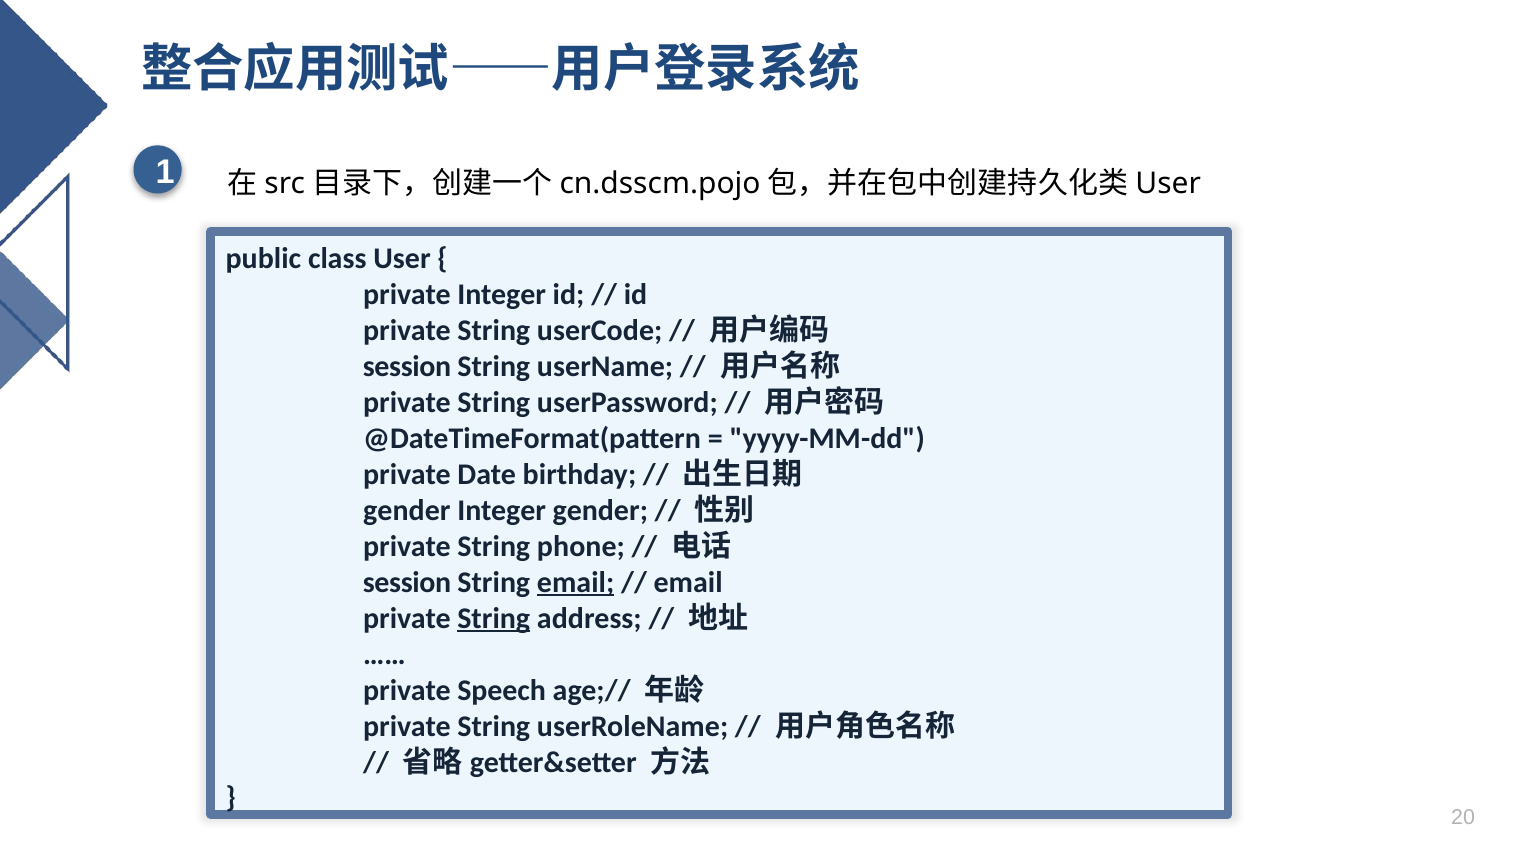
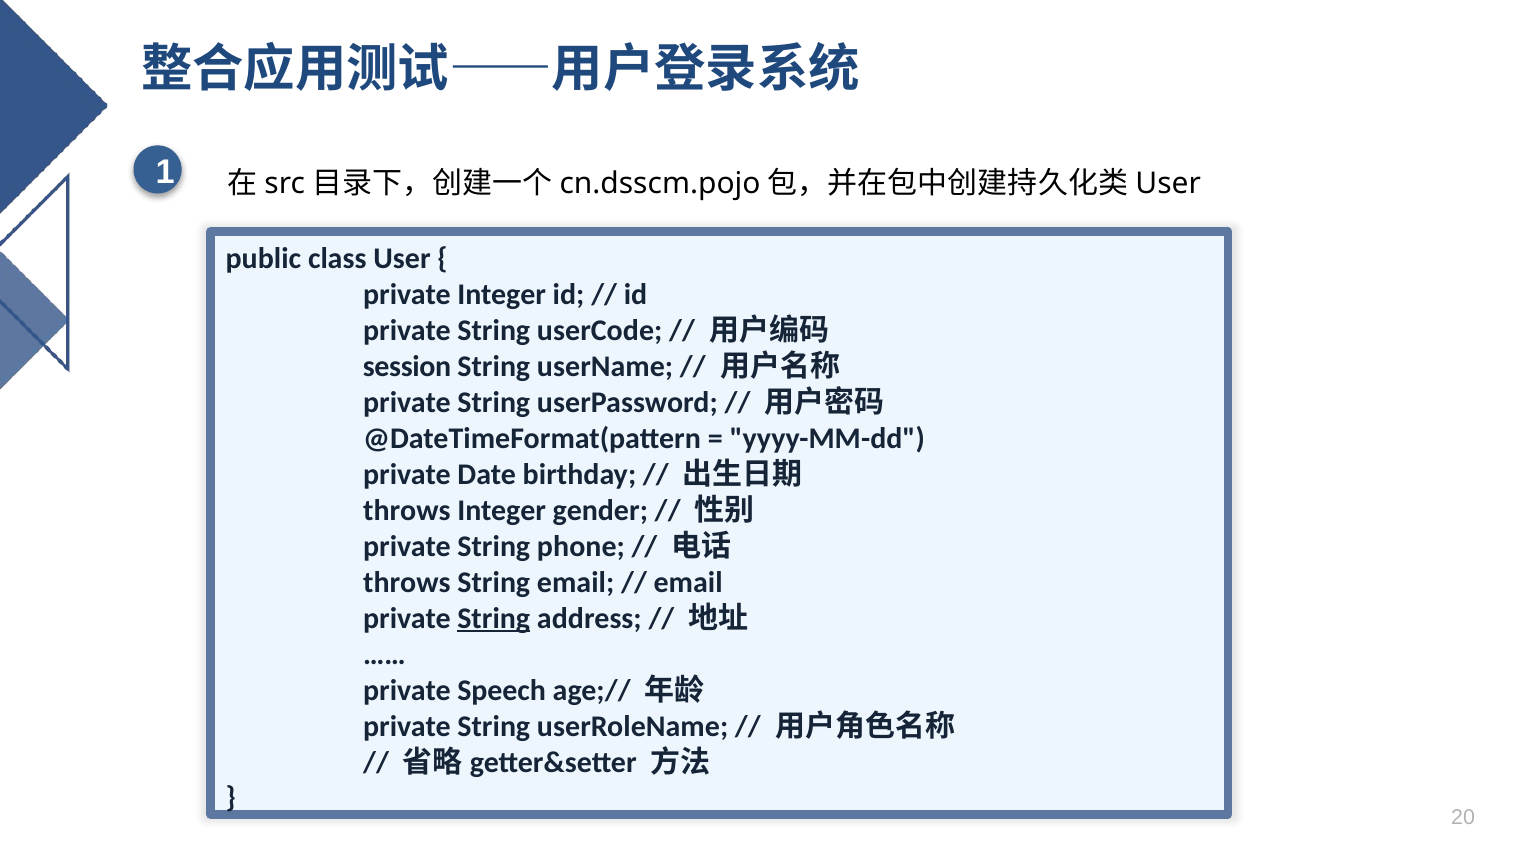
gender: gender -> throws (407, 511)
session: session -> throws (407, 583)
email underline: present -> none (576, 583)
